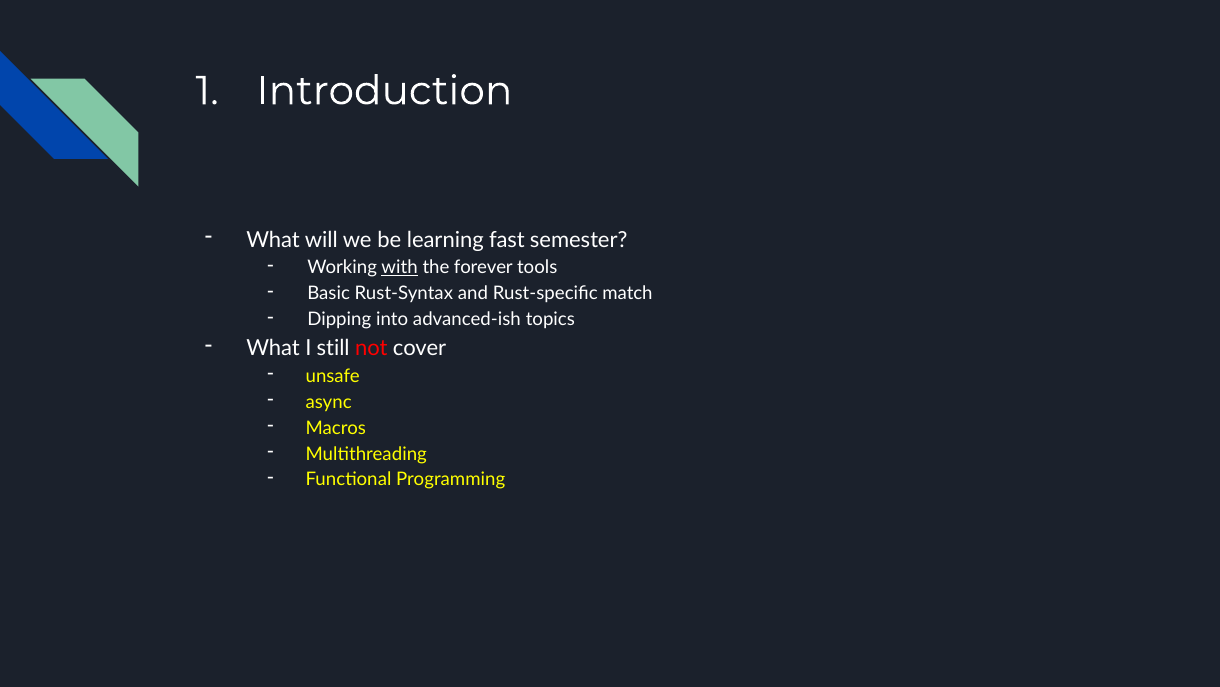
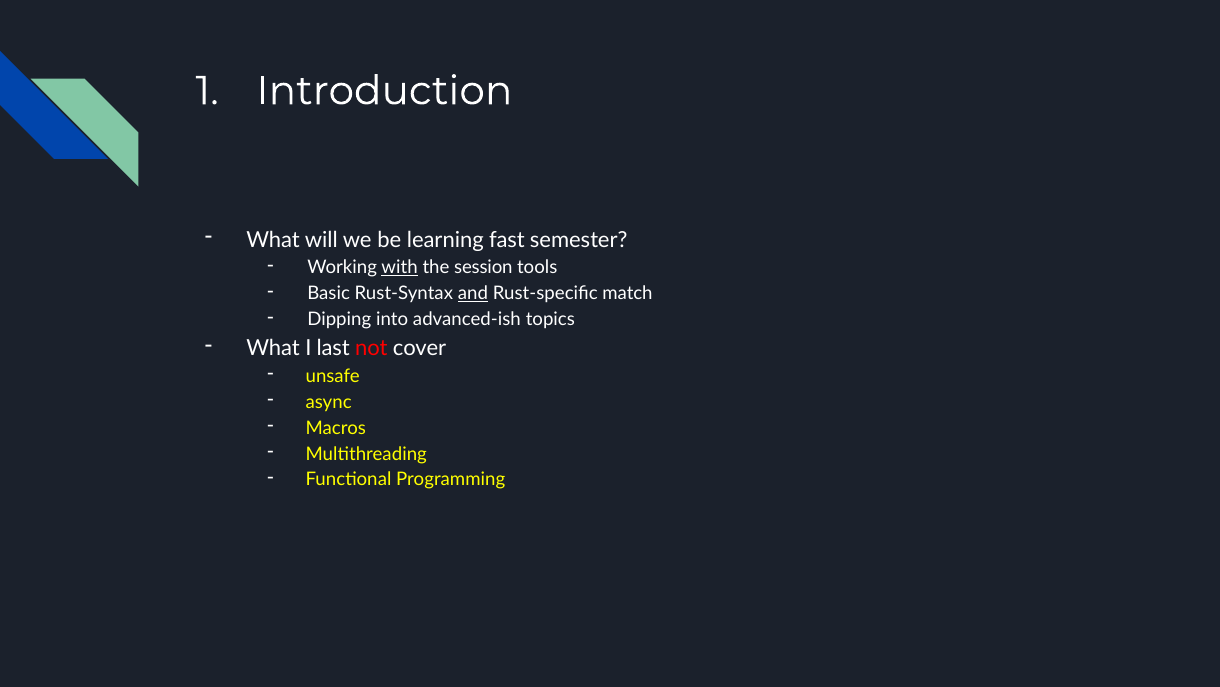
forever: forever -> session (483, 267)
and underline: none -> present (473, 293)
still: still -> last (333, 348)
